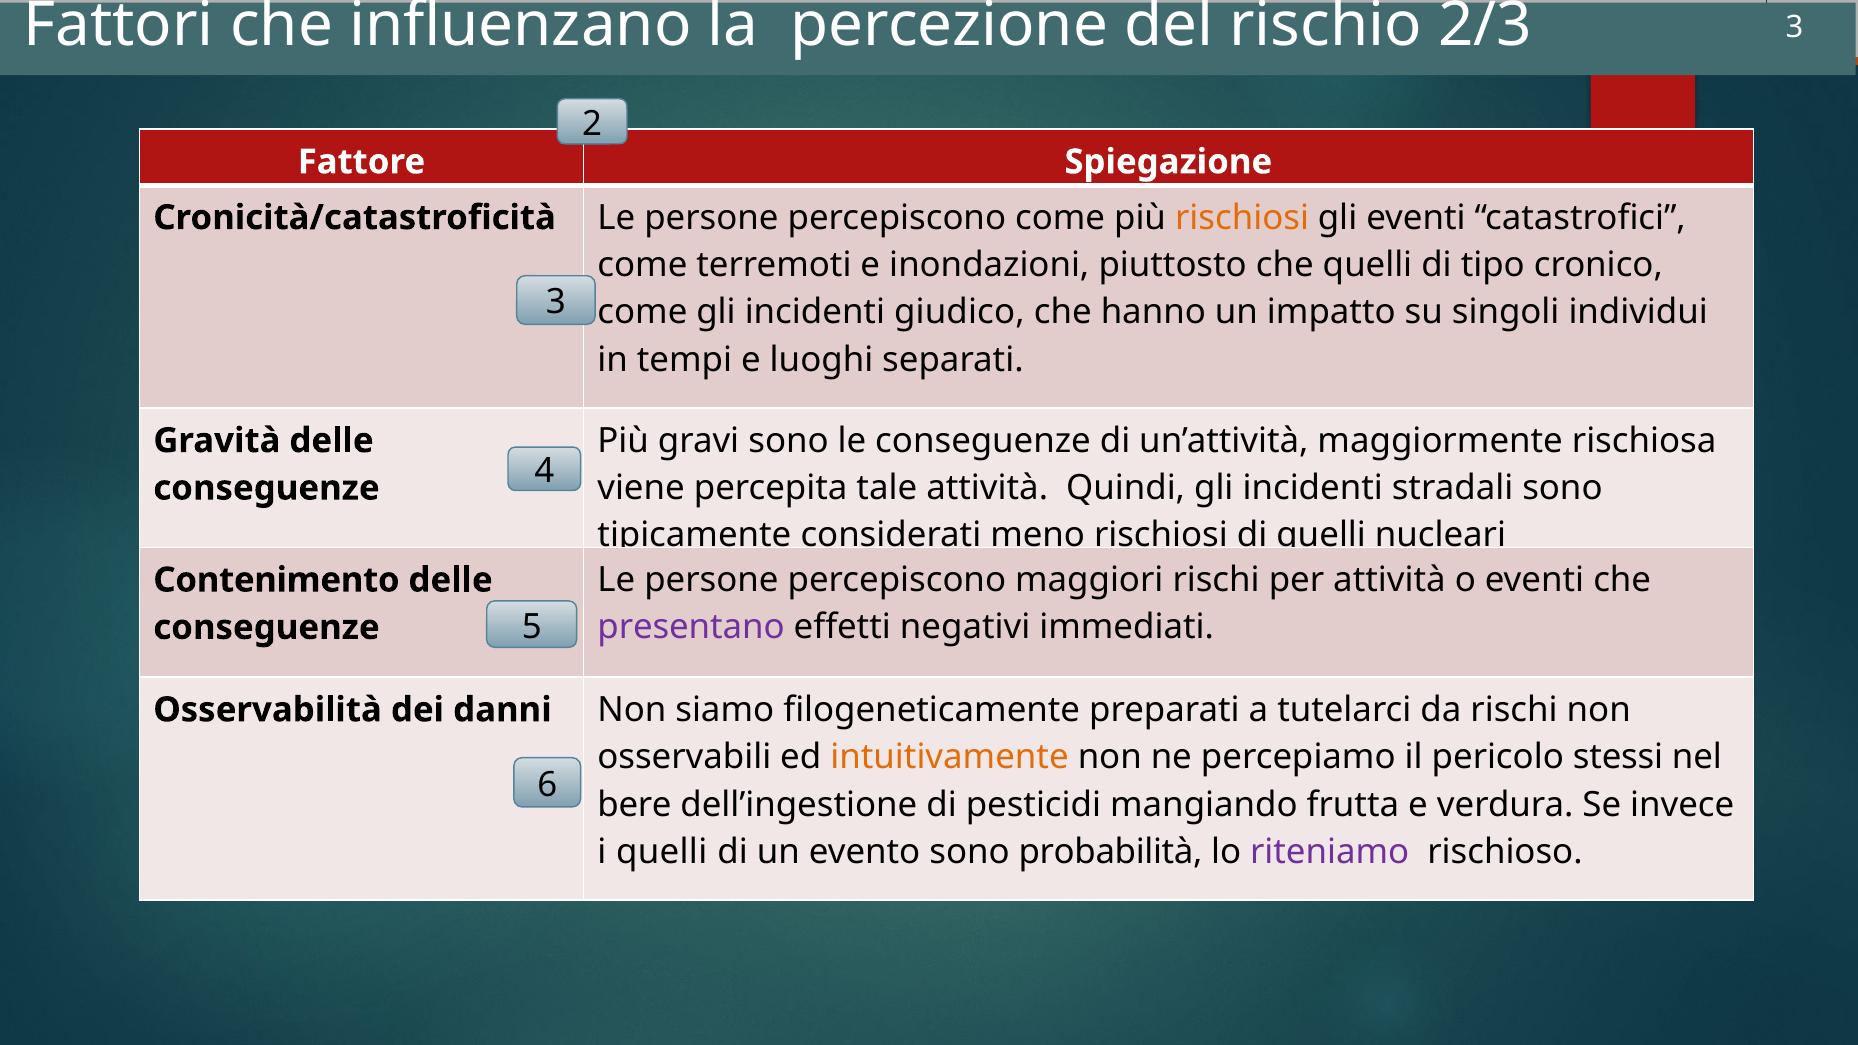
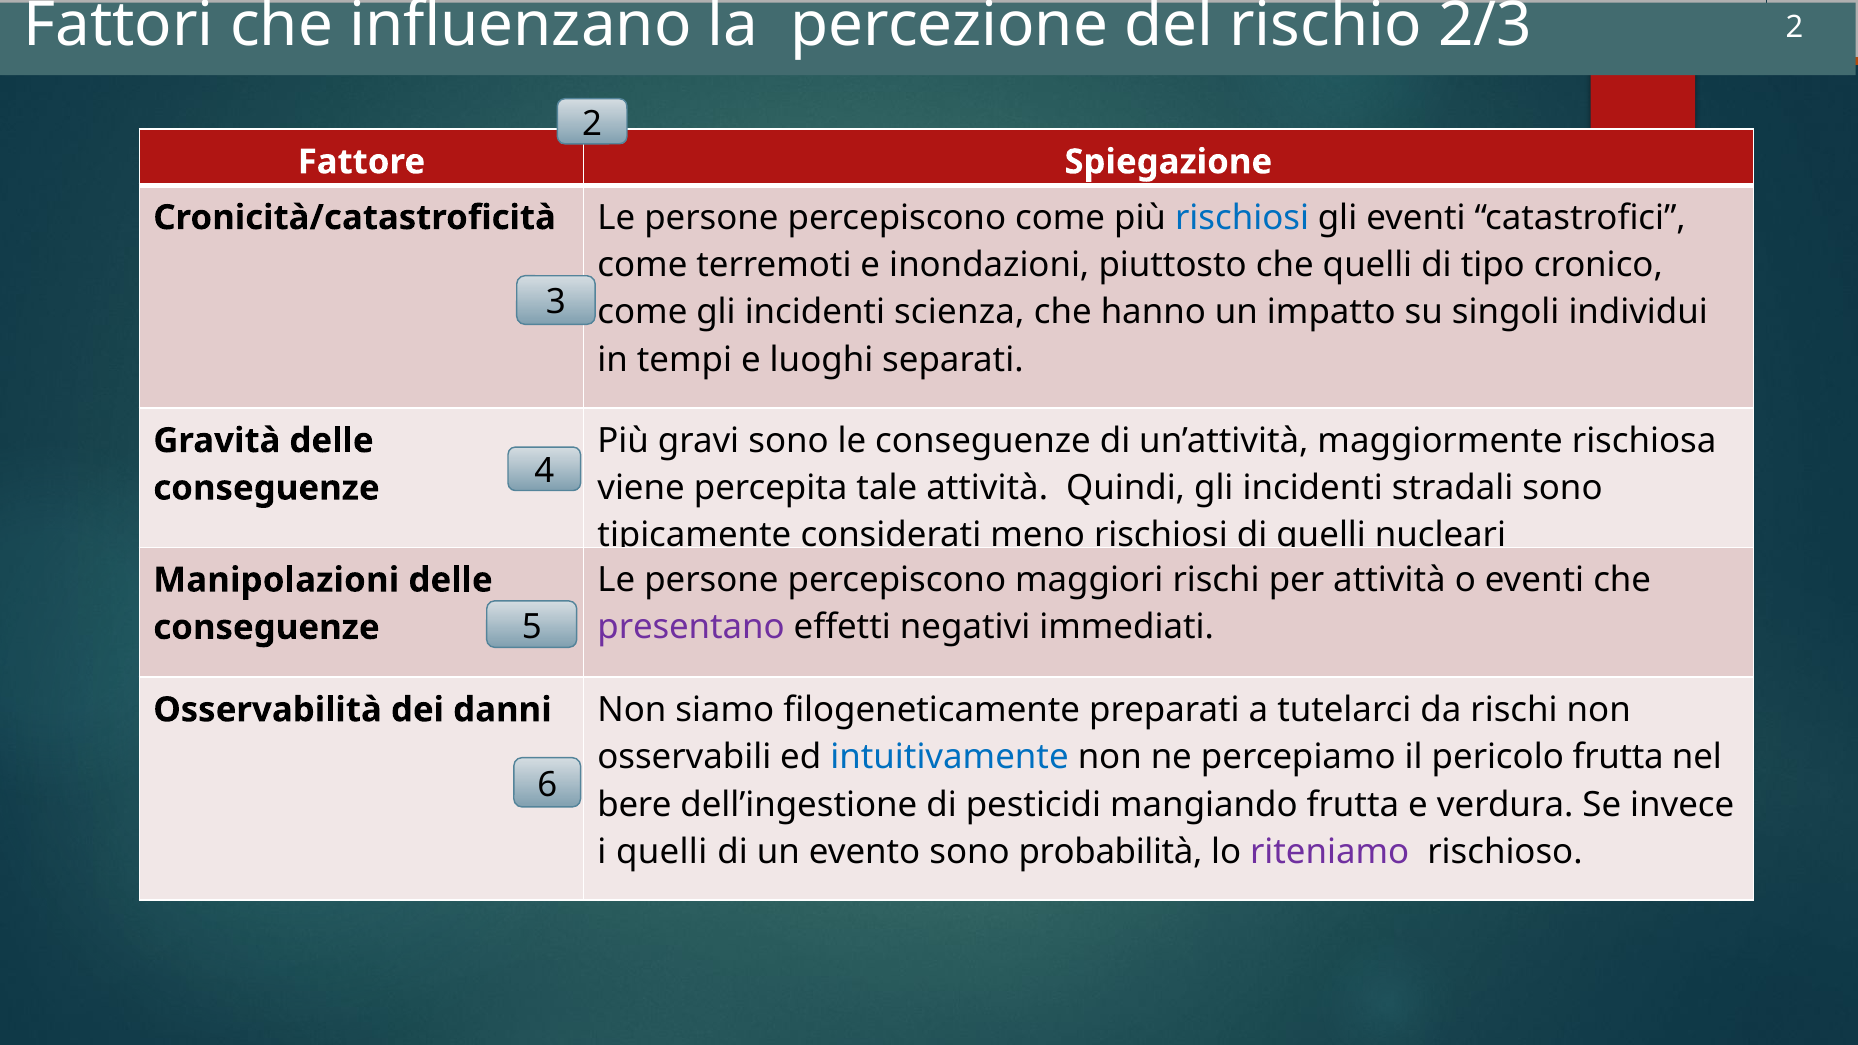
2/3 3: 3 -> 2 (1794, 28)
rischiosi colour: orange -> blue (1242, 218)
giudico: giudico -> scienza (959, 313)
Contenimento: Contenimento -> Manipolazioni (276, 580)
intuitivamente colour: orange -> blue (950, 757)
pericolo stessi: stessi -> frutta (1618, 757)
